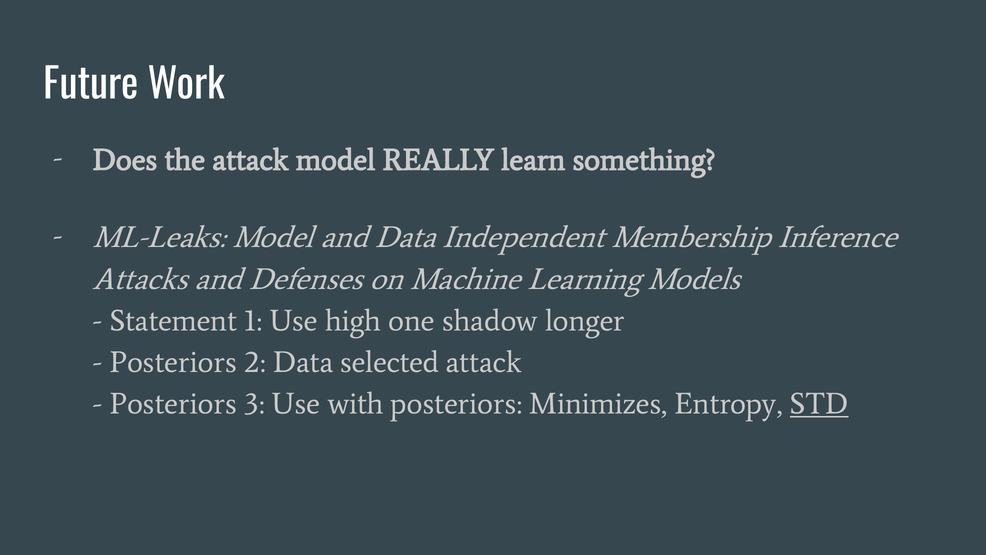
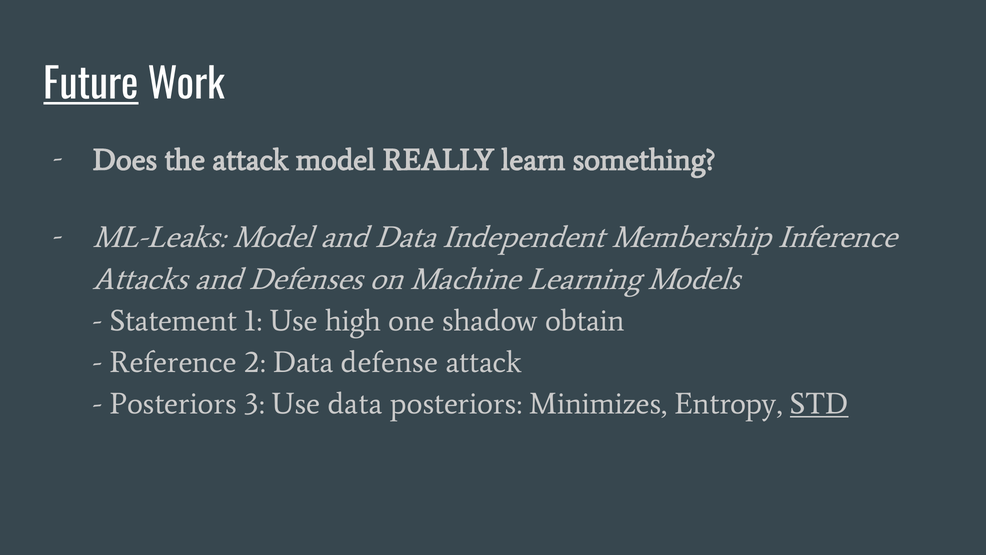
Future underline: none -> present (91, 85)
longer: longer -> obtain (585, 320)
Posteriors: Posteriors -> Reference (173, 362)
selected: selected -> defense (390, 362)
Use with: with -> data (355, 404)
